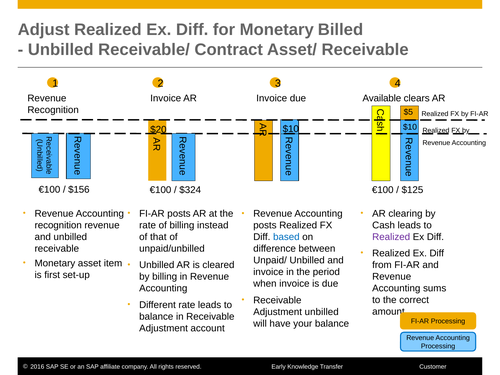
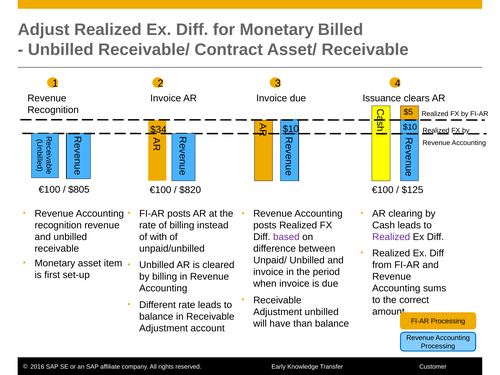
Available: Available -> Issuance (382, 98)
$20: $20 -> $34 (158, 130)
$156: $156 -> $805 (79, 190)
$324: $324 -> $820 (190, 190)
that: that -> with (158, 237)
based colour: blue -> purple (286, 237)
your: your -> than (303, 324)
